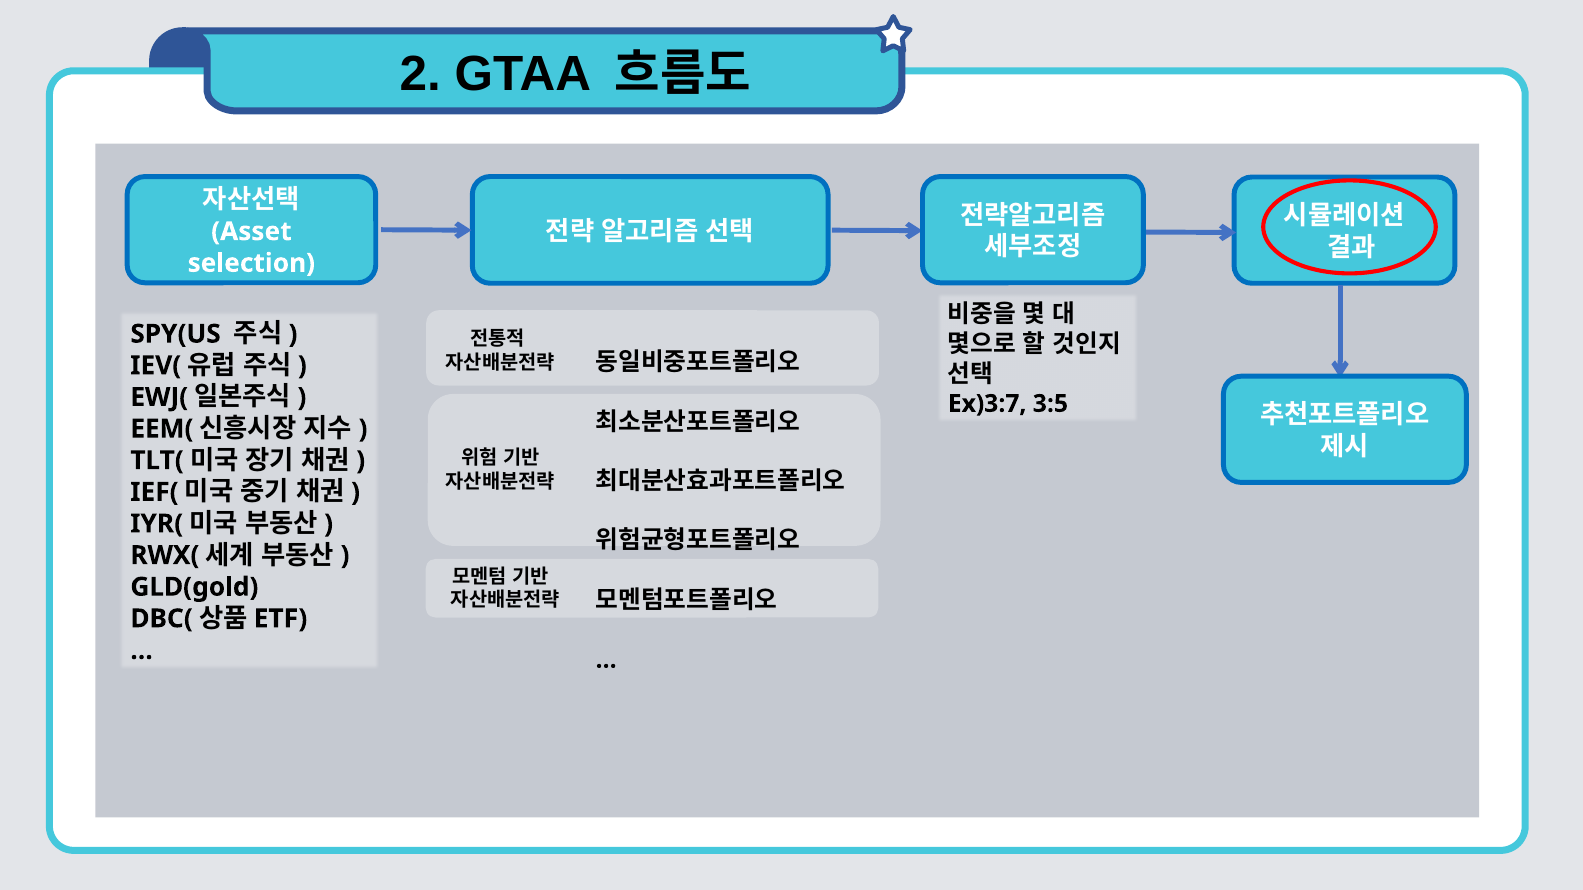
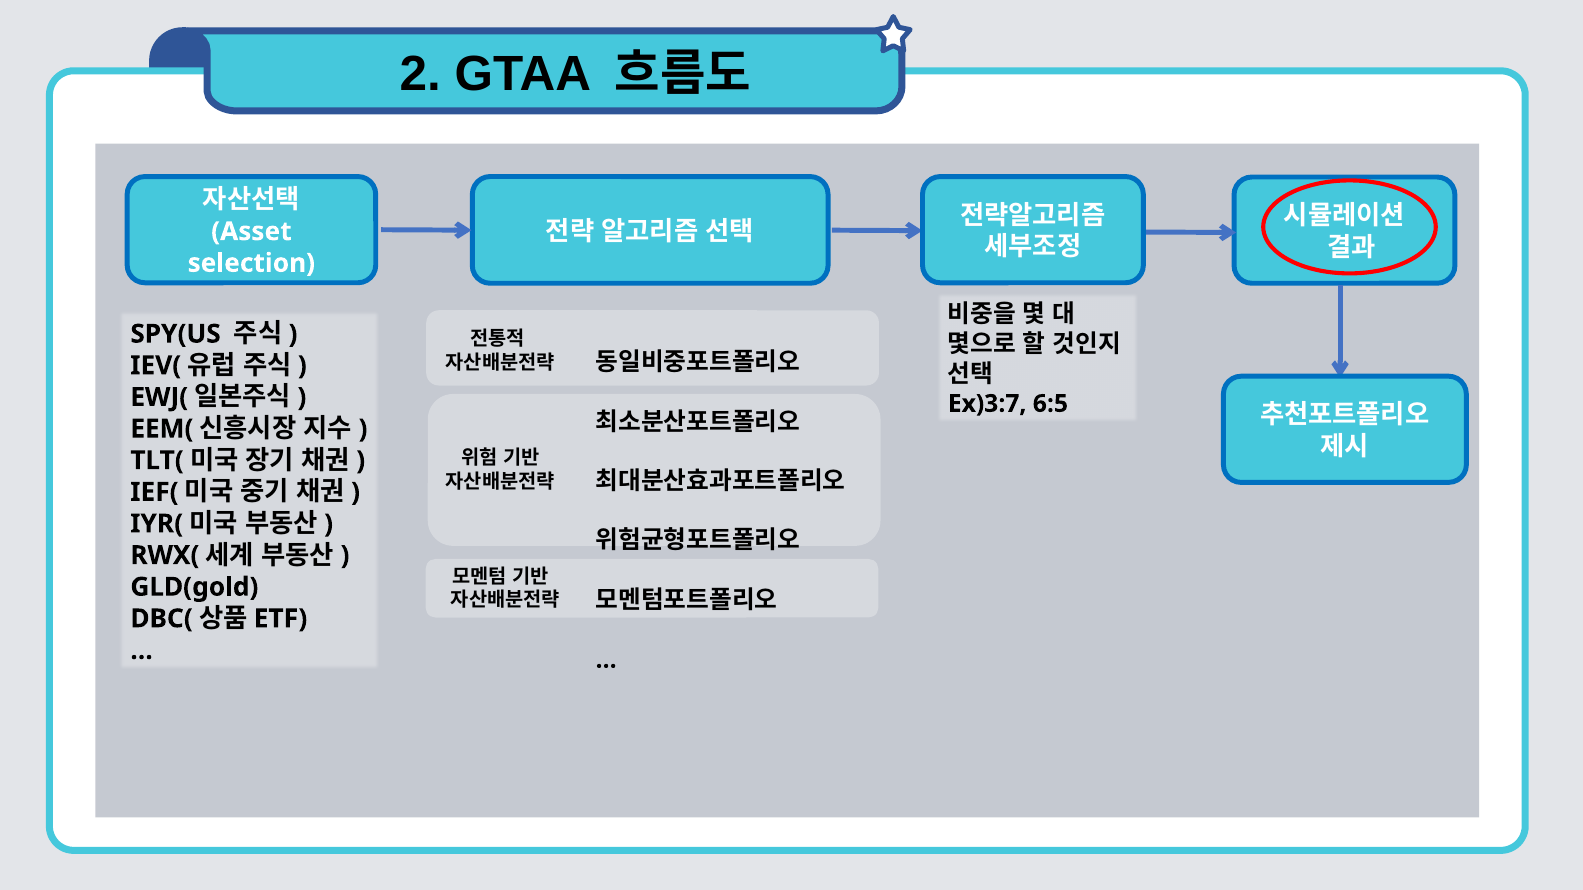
3:5: 3:5 -> 6:5 (1050, 404)
